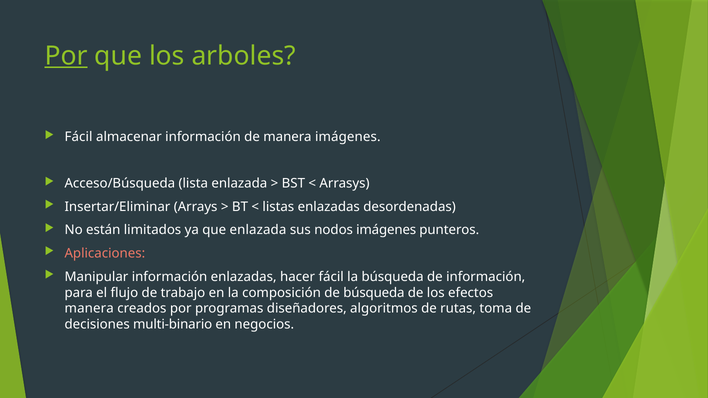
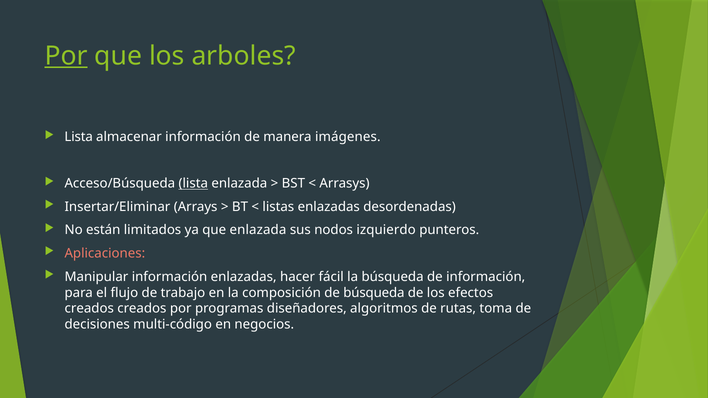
Fácil: Fácil -> Lista (79, 137)
lista underline: none -> present (193, 184)
nodos imágenes: imágenes -> izquierdo (386, 230)
manera: manera -> creados (89, 309)
multi-binario: multi-binario -> multi-código (173, 325)
